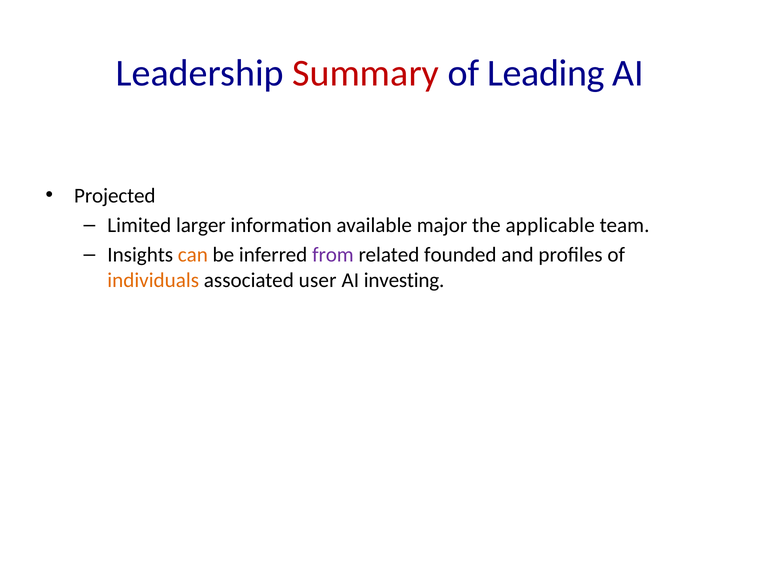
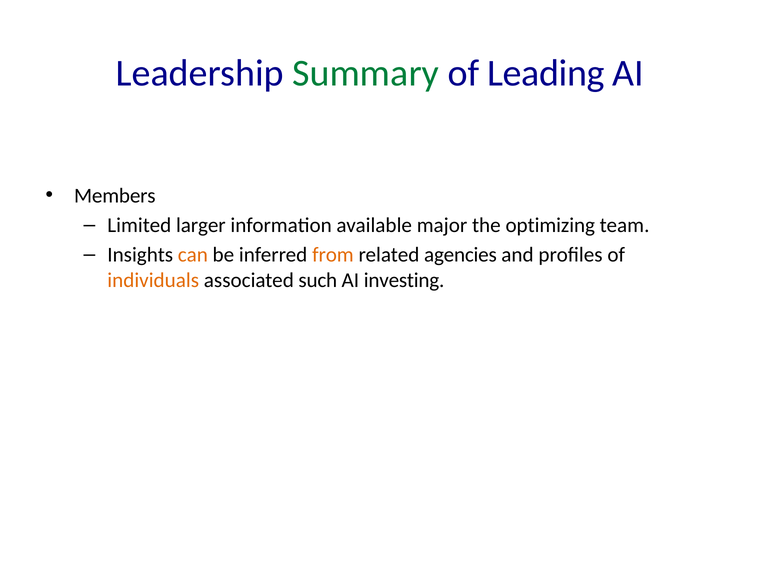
Summary colour: red -> green (366, 73)
Projected: Projected -> Members (115, 196)
applicable: applicable -> optimizing (550, 225)
from colour: purple -> orange (333, 255)
founded: founded -> agencies (460, 255)
user: user -> such (318, 280)
